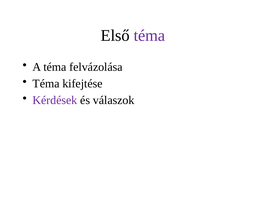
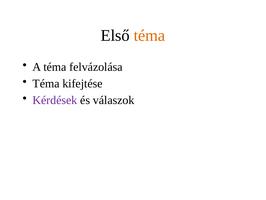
téma colour: purple -> orange (149, 35)
